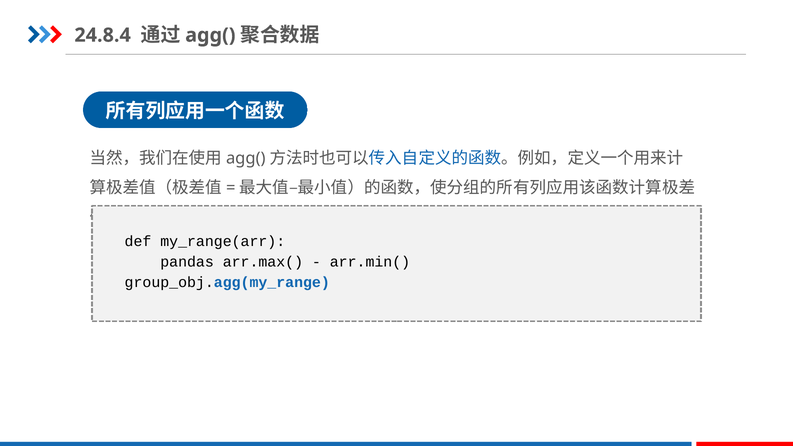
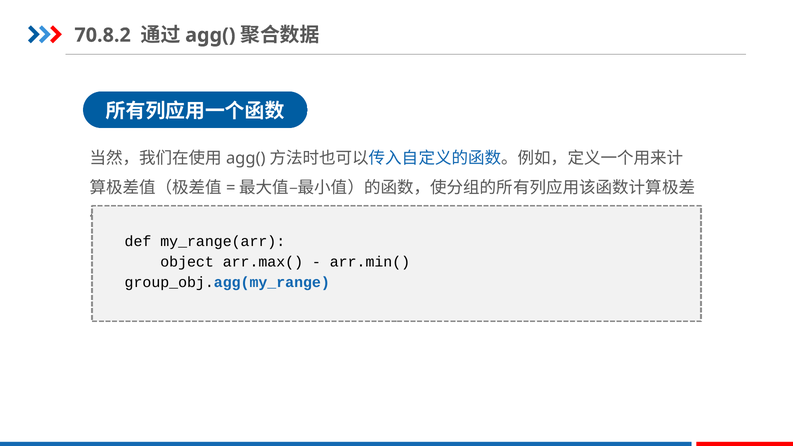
24.8.4: 24.8.4 -> 70.8.2 (103, 35)
pandas: pandas -> object (187, 262)
